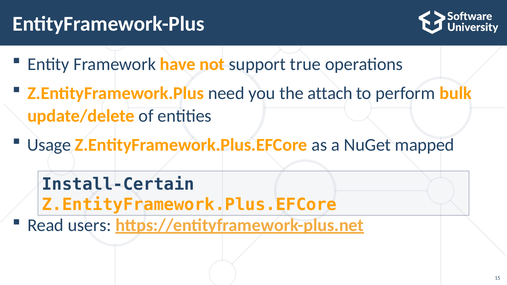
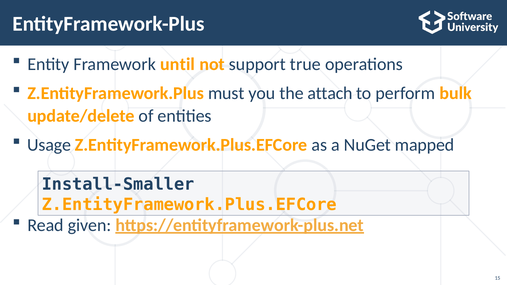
have: have -> until (178, 64)
need: need -> must (226, 93)
Install-Certain: Install-Certain -> Install-Smaller (118, 184)
users: users -> given (89, 225)
